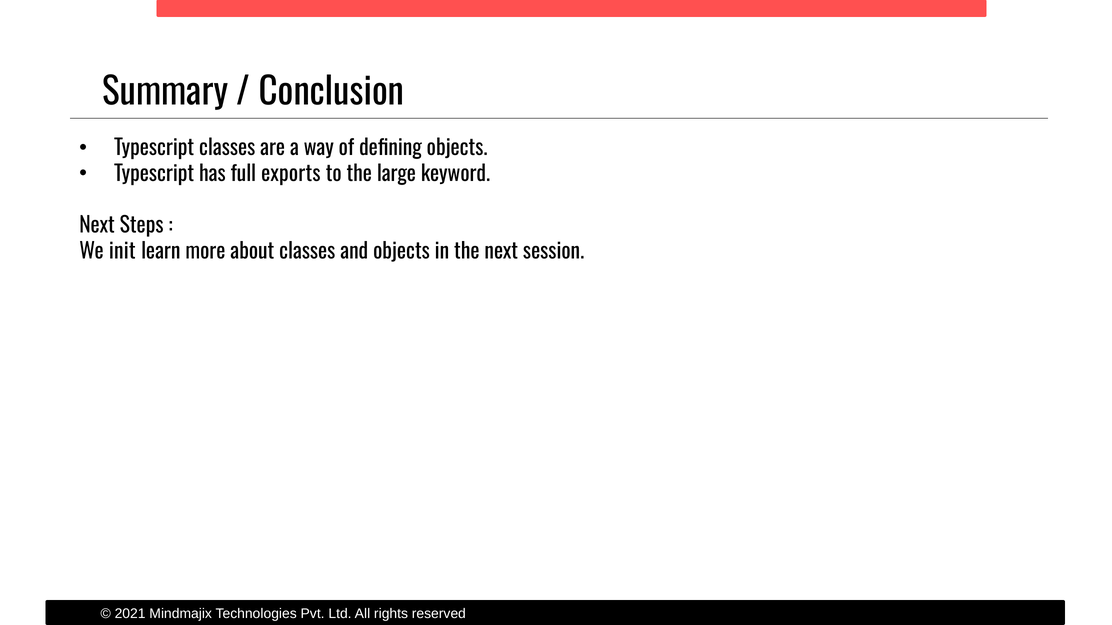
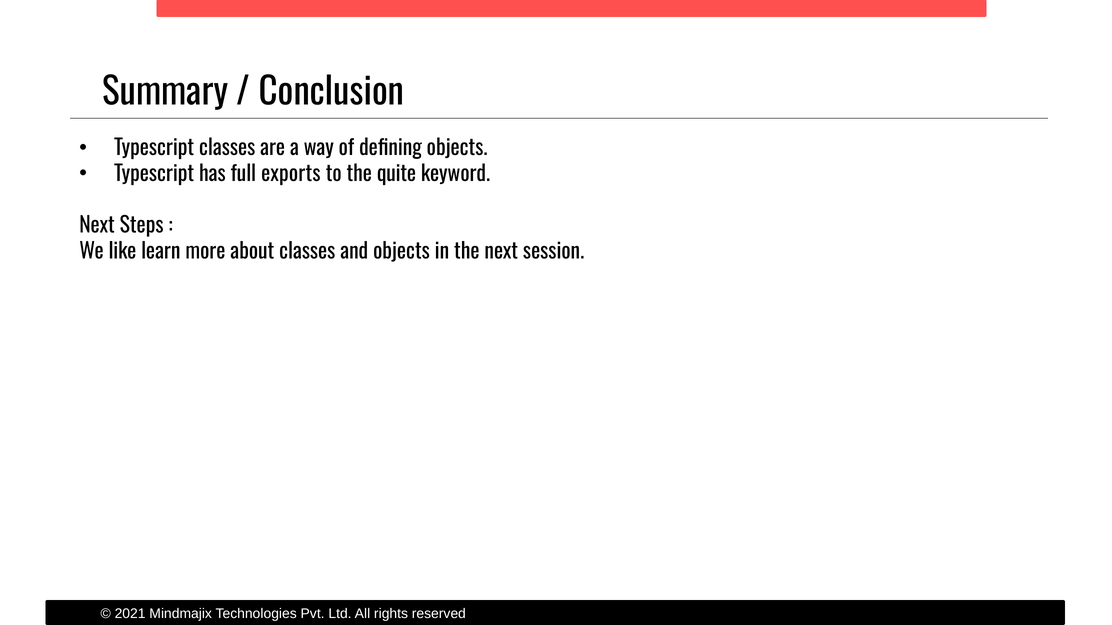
large: large -> quite (396, 174)
init: init -> like (122, 252)
